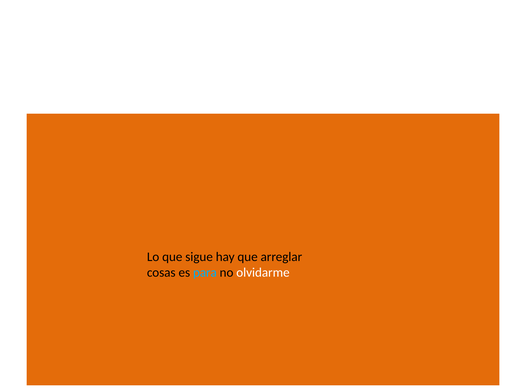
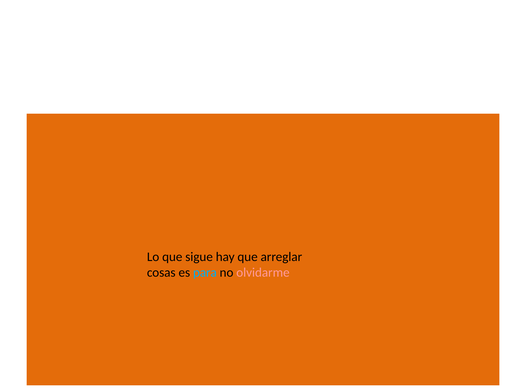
olvidarme colour: white -> pink (263, 272)
